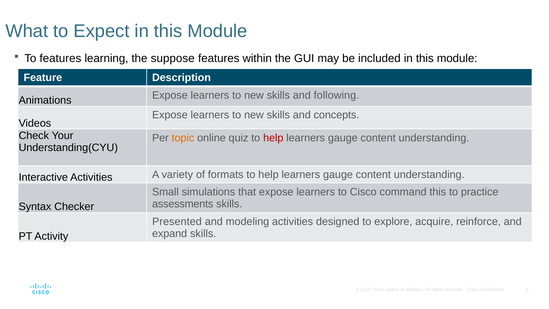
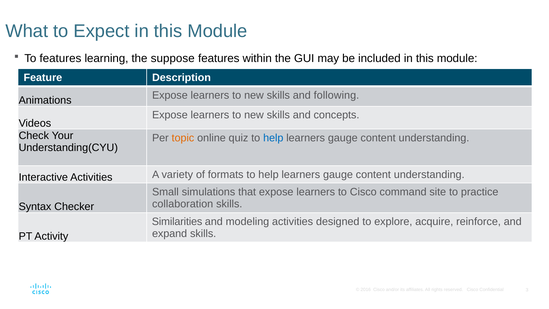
help colour: red -> blue (273, 138)
command this: this -> site (438, 192)
assessments: assessments -> collaboration (183, 204)
Presented: Presented -> Similarities (177, 221)
